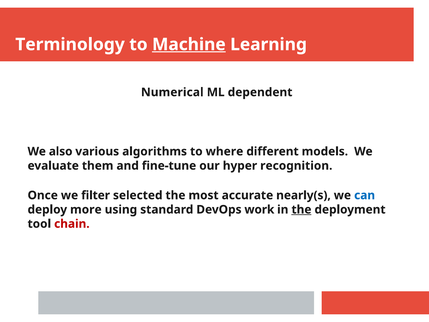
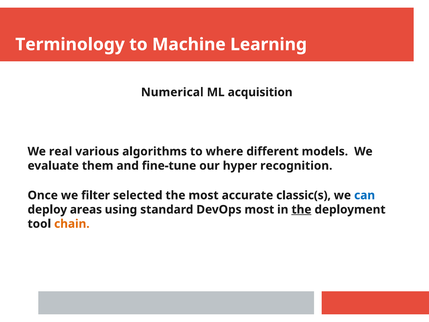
Machine underline: present -> none (189, 44)
dependent: dependent -> acquisition (260, 92)
also: also -> real (61, 151)
nearly(s: nearly(s -> classic(s (304, 195)
more: more -> areas (86, 209)
DevOps work: work -> most (259, 209)
chain colour: red -> orange (72, 224)
